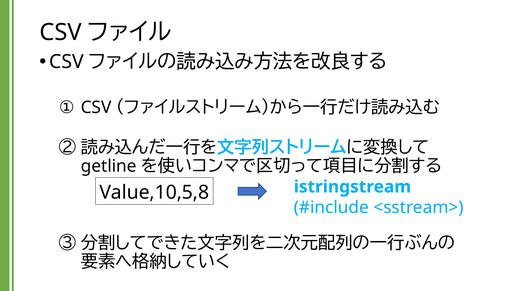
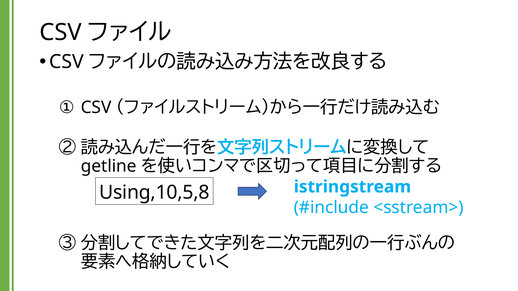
Value,10,5,8: Value,10,5,8 -> Using,10,5,8 (154, 193)
